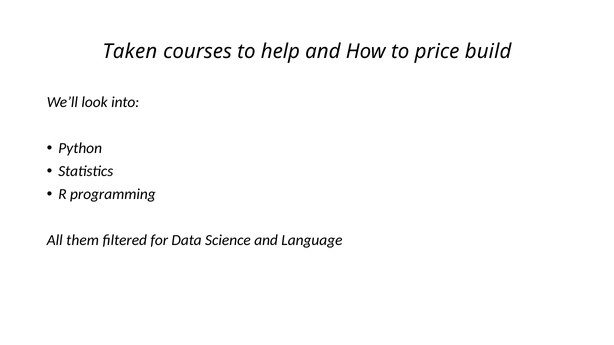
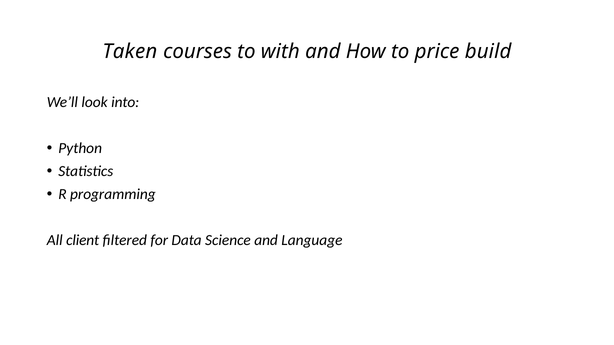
help: help -> with (280, 52)
them: them -> client (83, 240)
